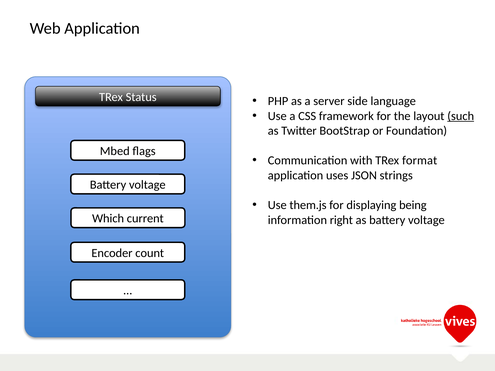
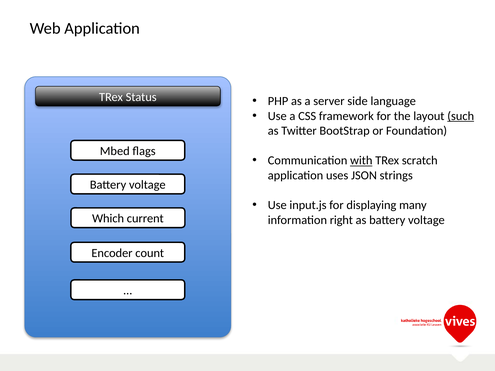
with underline: none -> present (361, 161)
format: format -> scratch (420, 161)
them.js: them.js -> input.js (308, 205)
being: being -> many (413, 205)
